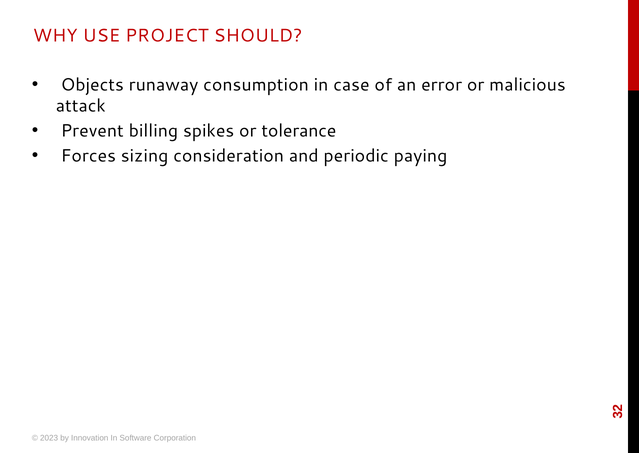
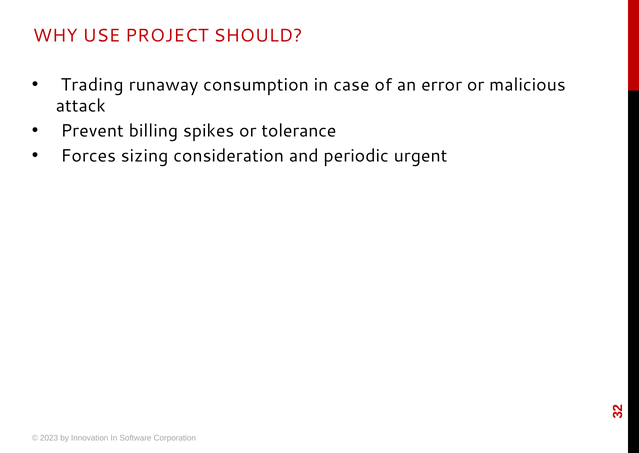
Objects: Objects -> Trading (92, 85)
paying: paying -> urgent (421, 156)
